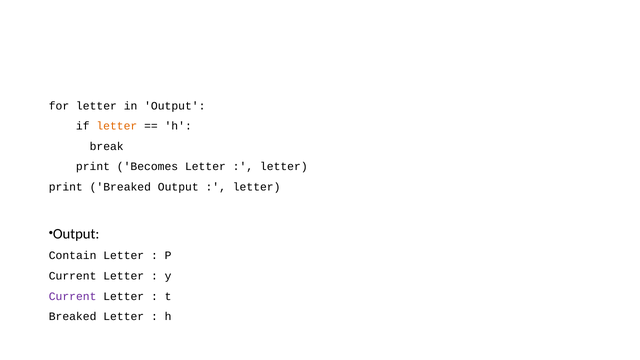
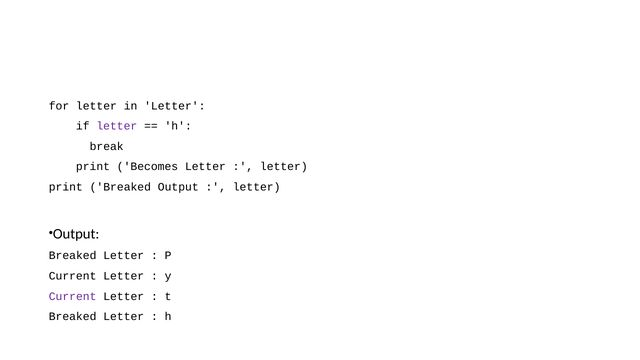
in Output: Output -> Letter (175, 106)
letter colour: orange -> purple (117, 126)
Contain: Contain -> Breaked (73, 256)
